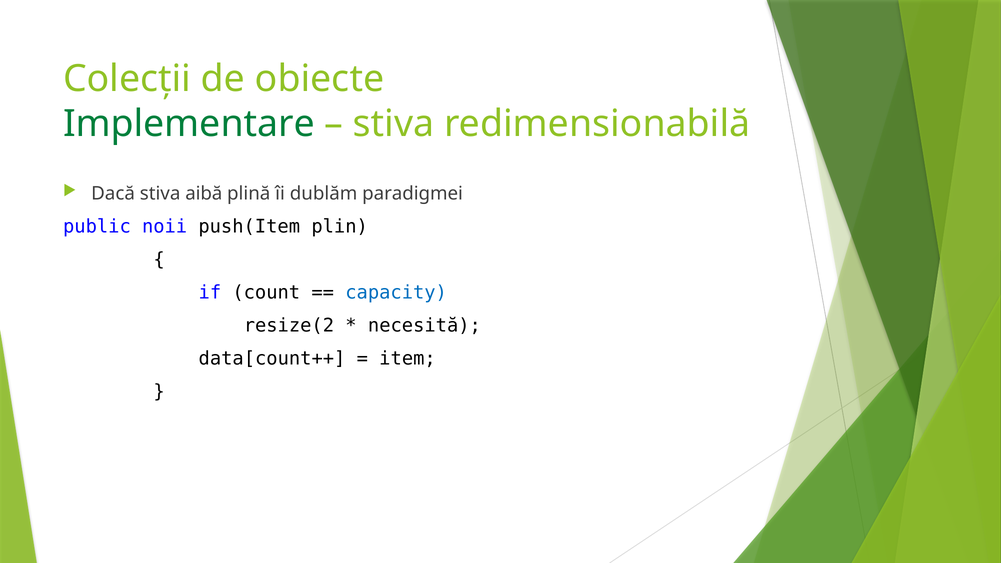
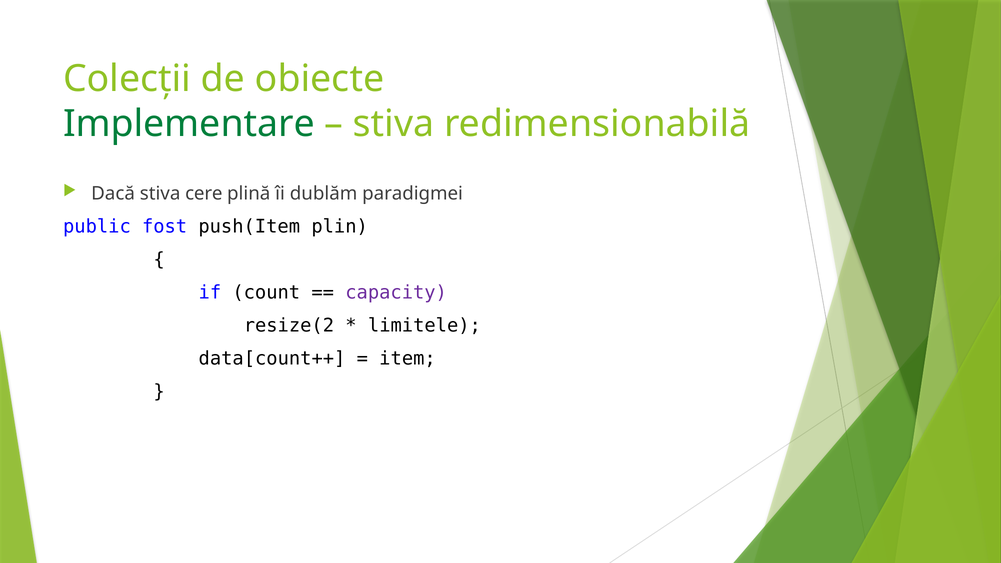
aibă: aibă -> cere (204, 194)
noii: noii -> fost (165, 227)
capacity colour: blue -> purple (396, 293)
necesită: necesită -> limitele (424, 326)
